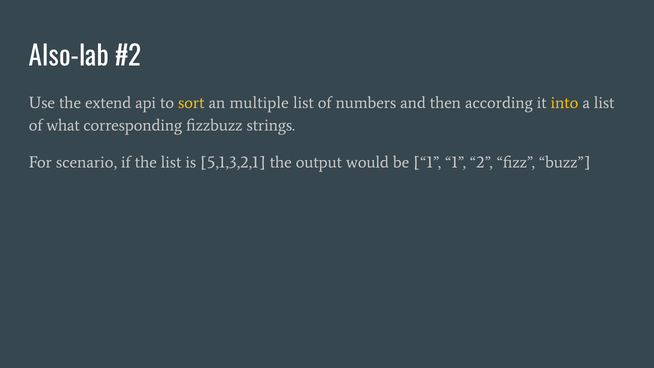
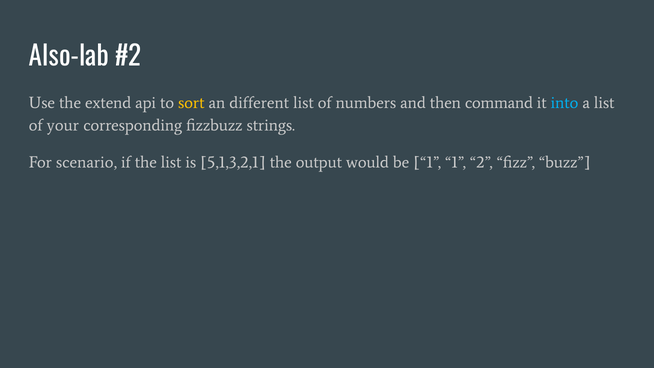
multiple: multiple -> different (259, 103)
according: according -> command (499, 103)
into colour: yellow -> light blue (565, 103)
what: what -> your (63, 125)
